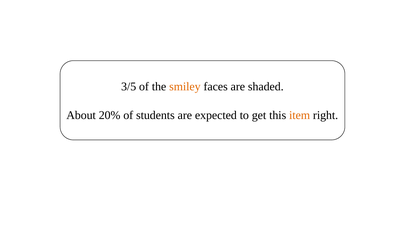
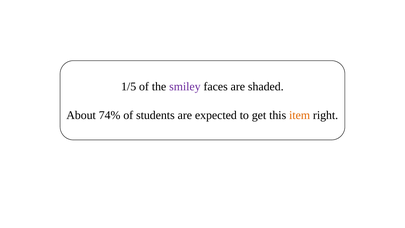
3/5: 3/5 -> 1/5 (129, 86)
smiley colour: orange -> purple (185, 86)
20%: 20% -> 74% (110, 115)
